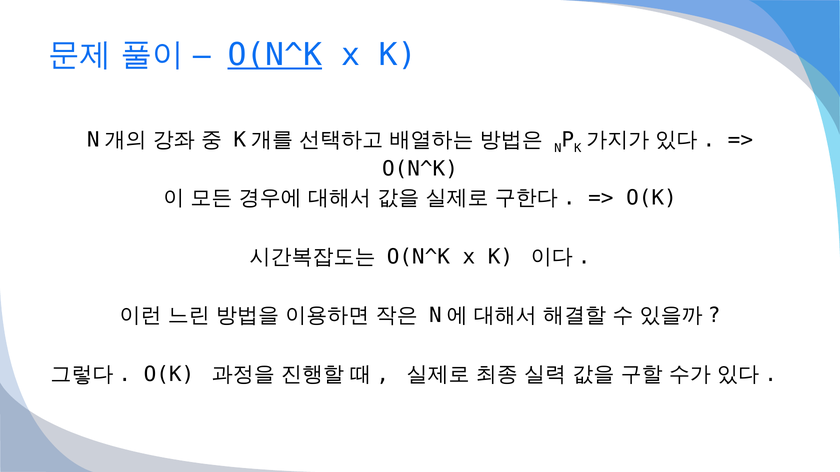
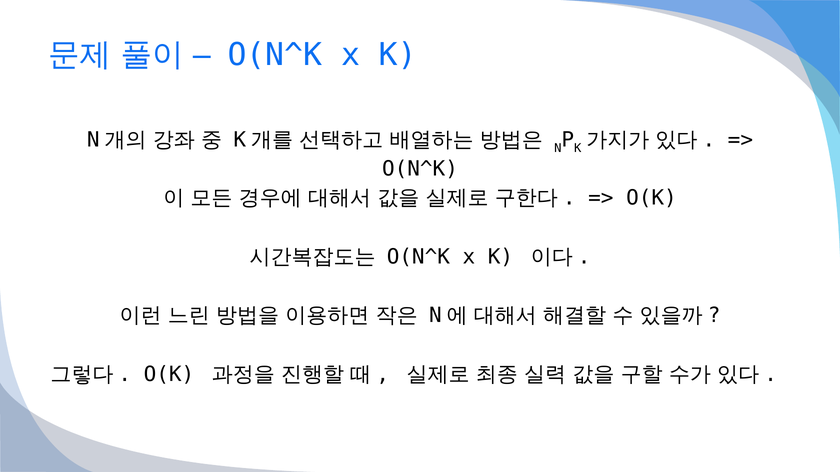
O(N^K underline: present -> none (275, 55)
